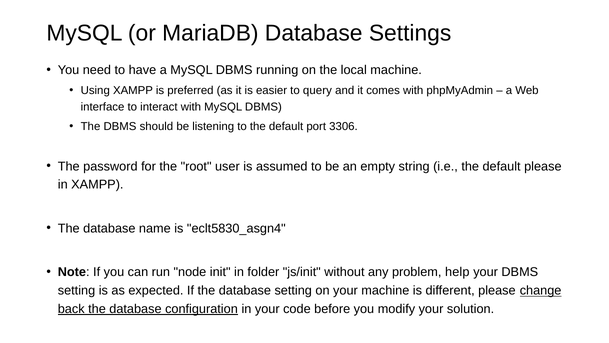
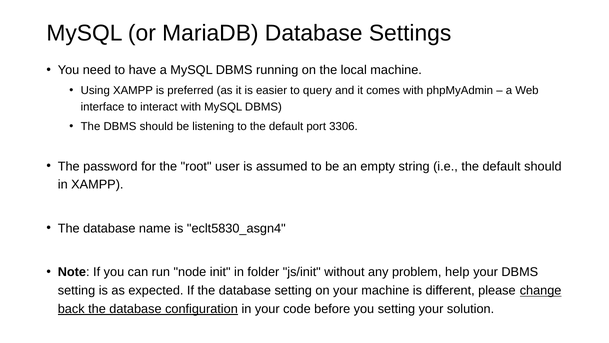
default please: please -> should (543, 166)
you modify: modify -> setting (396, 308)
